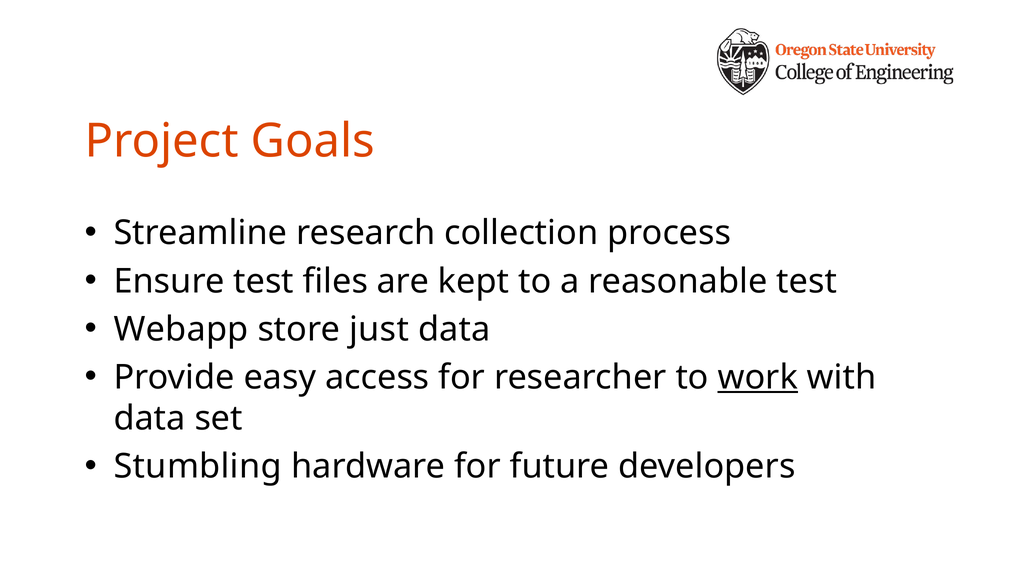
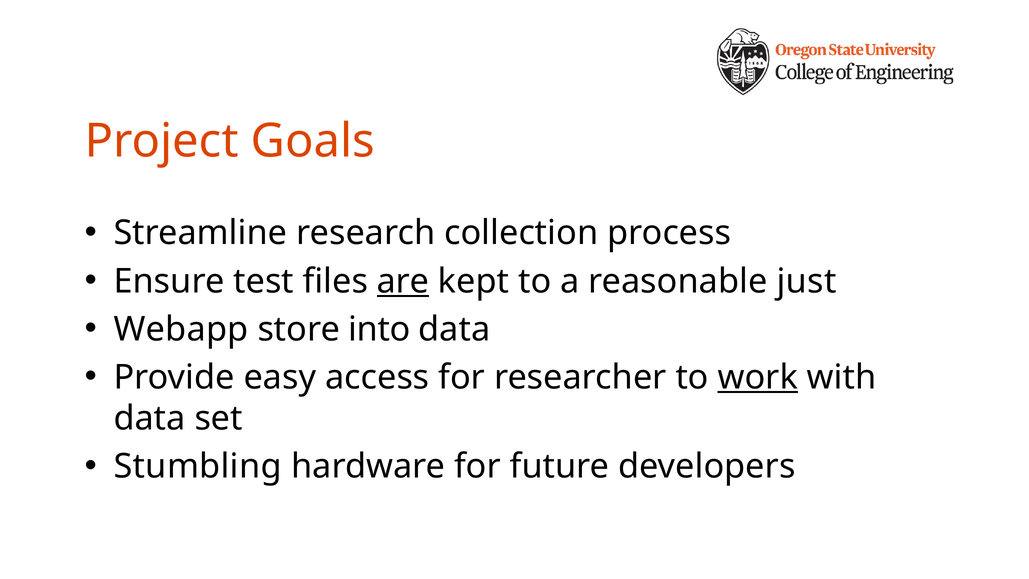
are underline: none -> present (403, 281)
reasonable test: test -> just (807, 281)
just: just -> into (379, 329)
